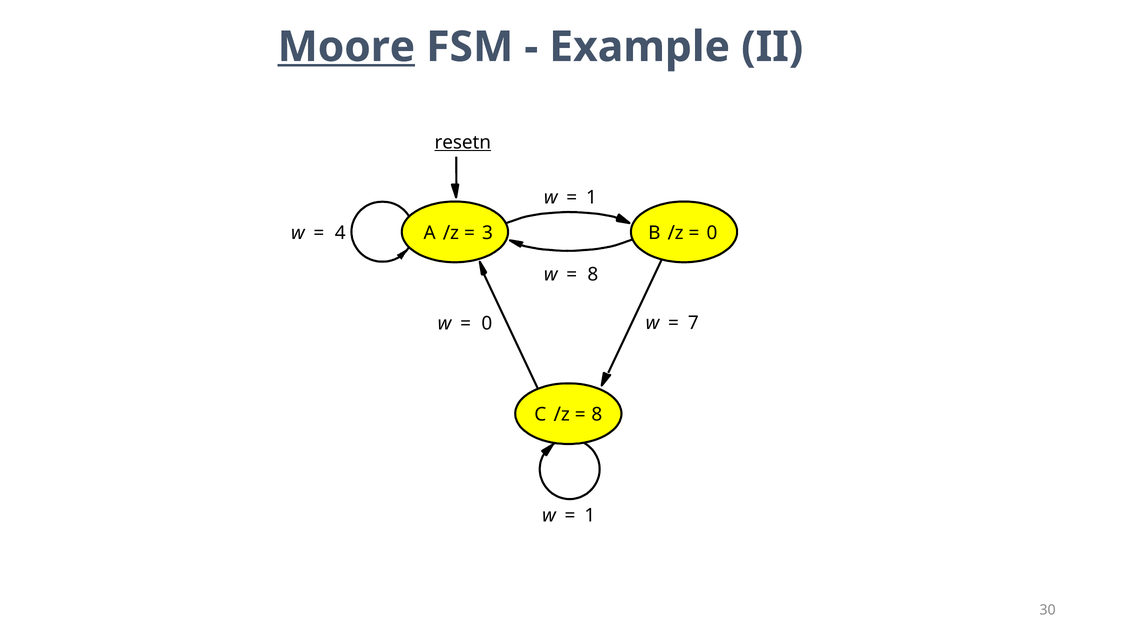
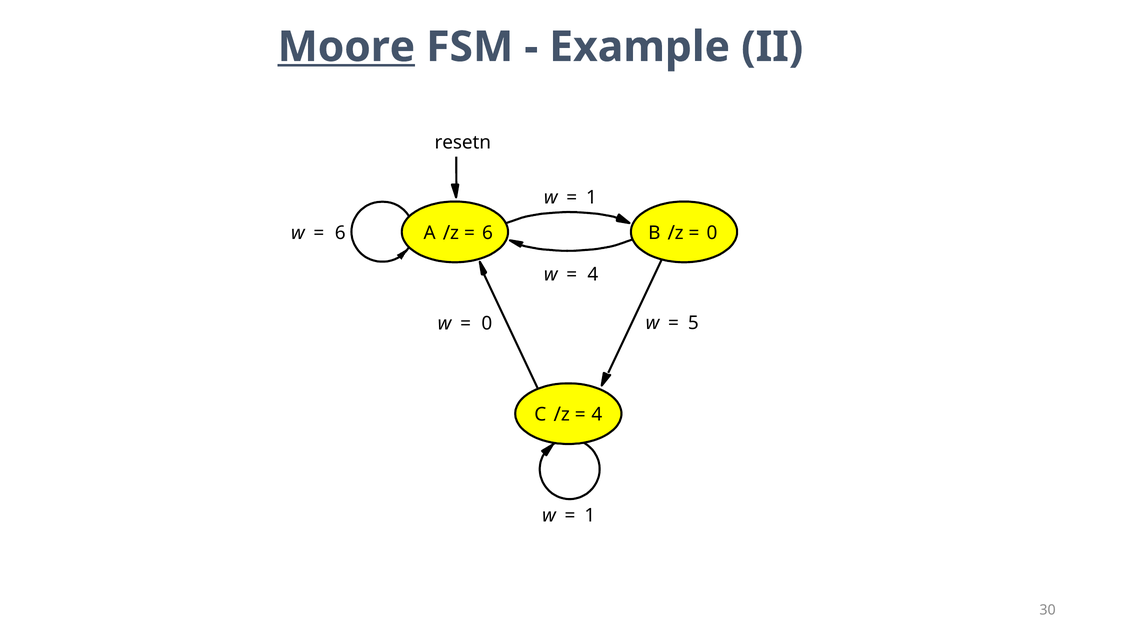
resetn underline: present -> none (463, 142)
z 3: 3 -> 6 (487, 233)
w 4: 4 -> 6 (340, 233)
w 8: 8 -> 4 (593, 275)
7: 7 -> 5 (693, 323)
z 8: 8 -> 4 (597, 415)
